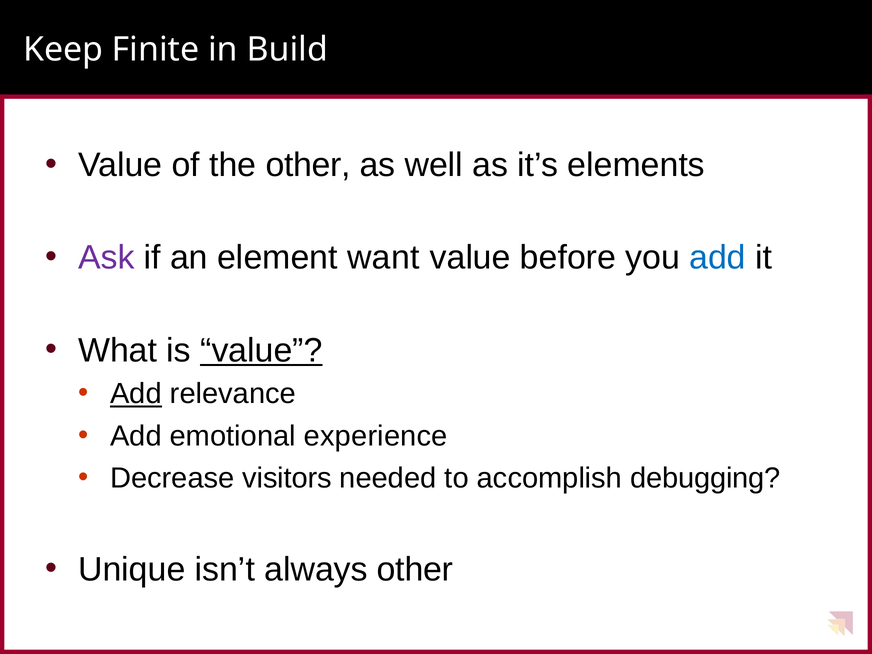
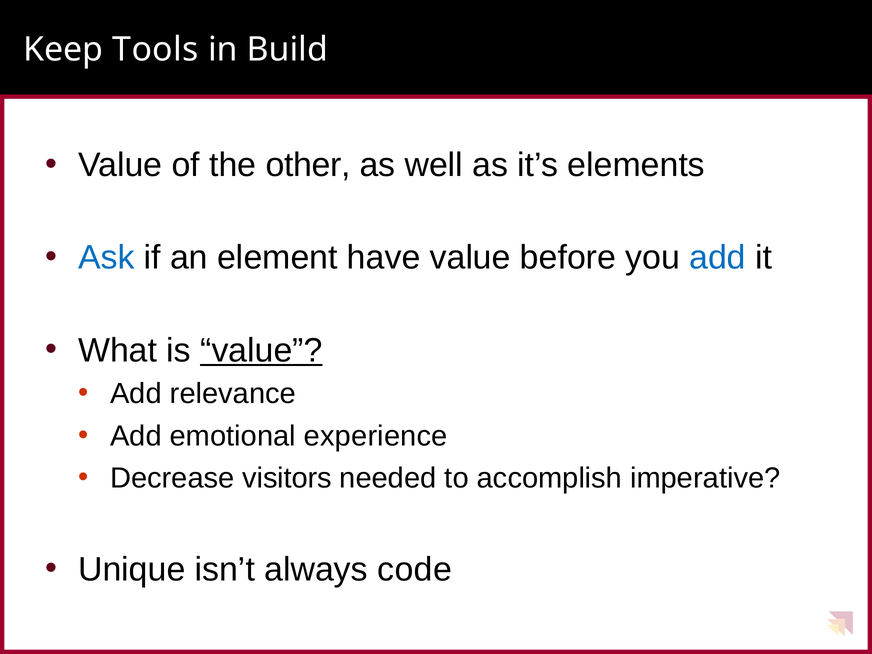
Finite: Finite -> Tools (155, 50)
Ask colour: purple -> blue (106, 258)
want: want -> have (384, 258)
Add underline: present -> none (136, 394)
debugging: debugging -> imperative (705, 478)
always other: other -> code (415, 569)
